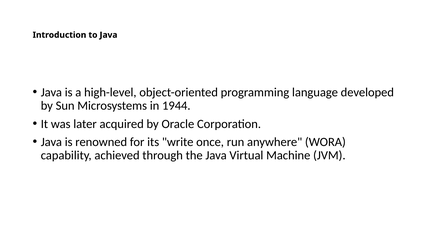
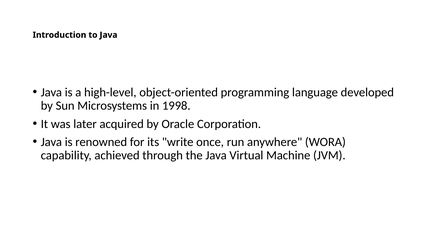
1944: 1944 -> 1998 (176, 106)
